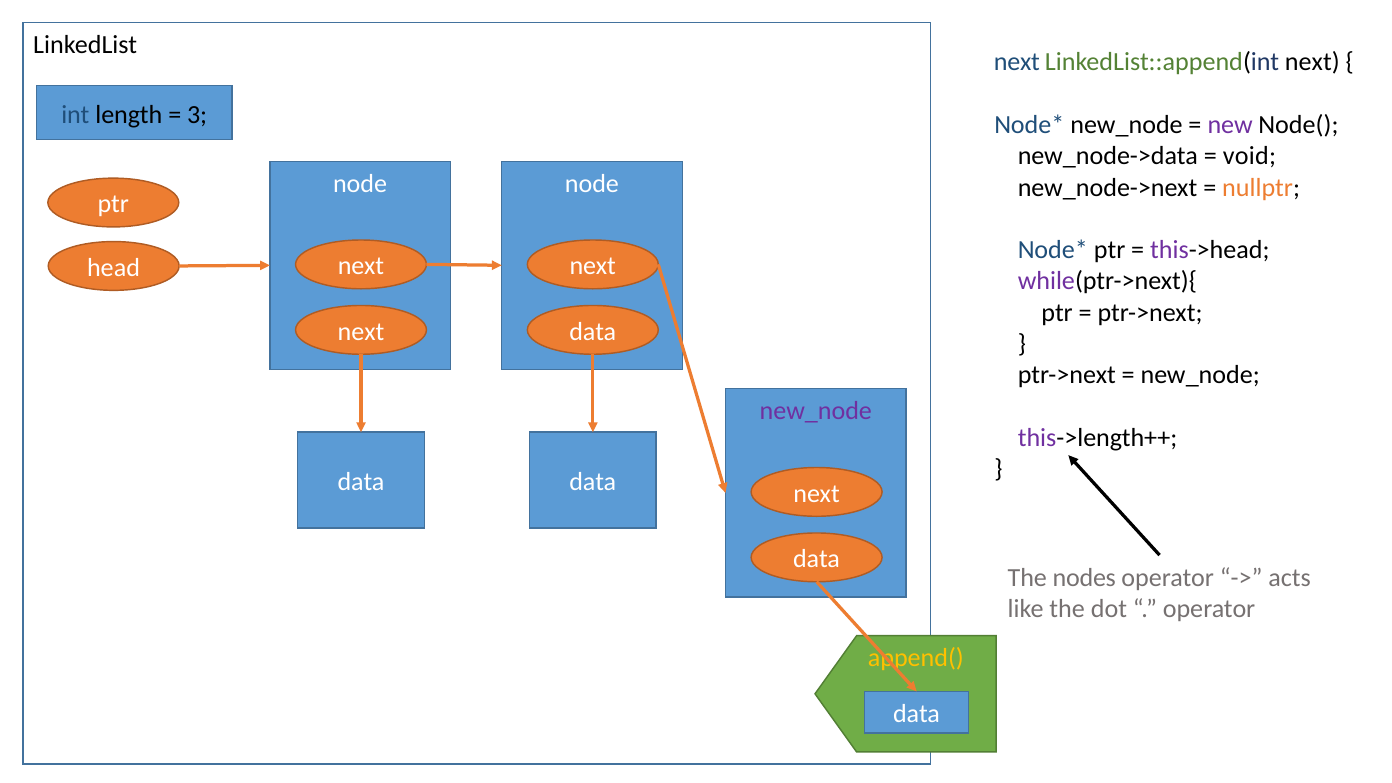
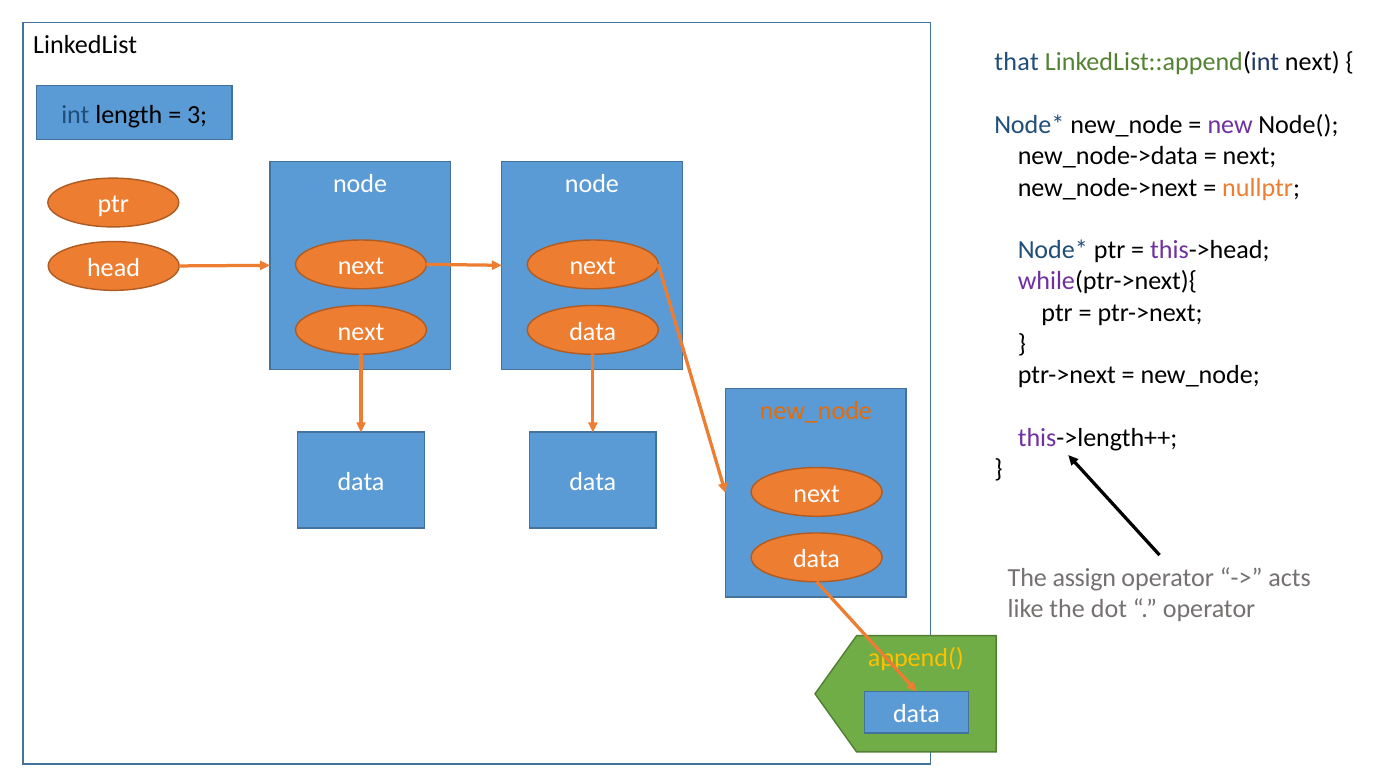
next: next -> that (1017, 62)
void: void -> next (1250, 156)
new_node colour: purple -> orange (816, 411)
nodes: nodes -> assign (1084, 578)
